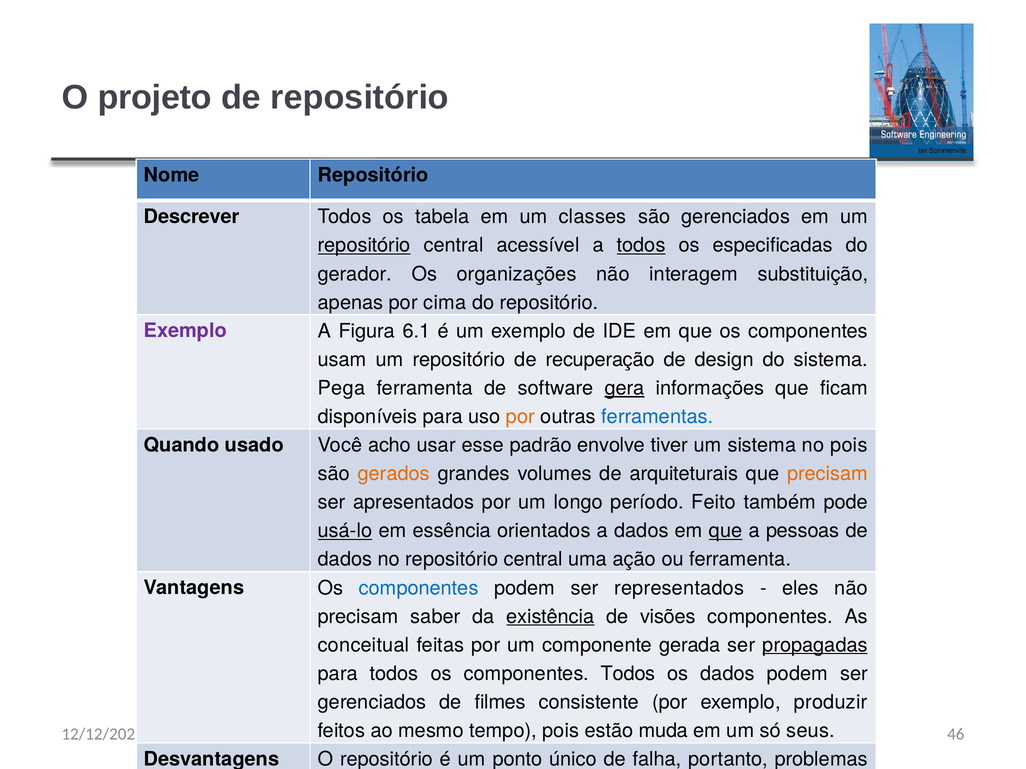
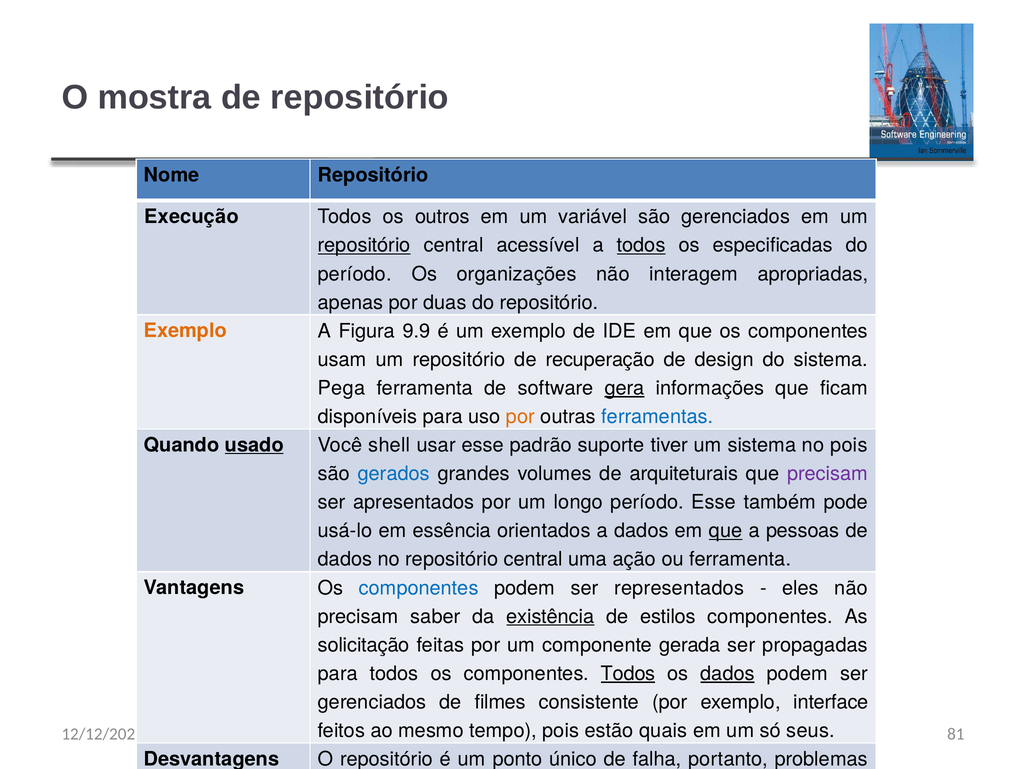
O projeto: projeto -> mostra (155, 97)
Descrever: Descrever -> Execução (191, 217)
tabela: tabela -> outros (442, 217)
classes: classes -> variável (593, 217)
gerador: gerador -> período (355, 274)
substituição: substituição -> apropriadas (813, 274)
cima: cima -> duas (445, 303)
Exemplo colour: purple -> orange (185, 331)
6.1: 6.1 -> 9.9 (416, 331)
usado underline: none -> present (254, 445)
acho: acho -> shell (389, 446)
envolve: envolve -> suporte (611, 446)
gerados colour: orange -> blue (394, 474)
precisam colour: orange -> purple (828, 474)
período Feito: Feito -> Esse (714, 503)
usá-lo underline: present -> none (345, 531)
visões: visões -> estilos (668, 617)
conceitual: conceitual -> solicitação (364, 645)
propagadas underline: present -> none (815, 645)
Todos underline: none -> present (628, 674)
dados underline: none -> present (728, 674)
produzir: produzir -> interface (831, 703)
muda: muda -> quais (663, 731)
46: 46 -> 81 (956, 735)
